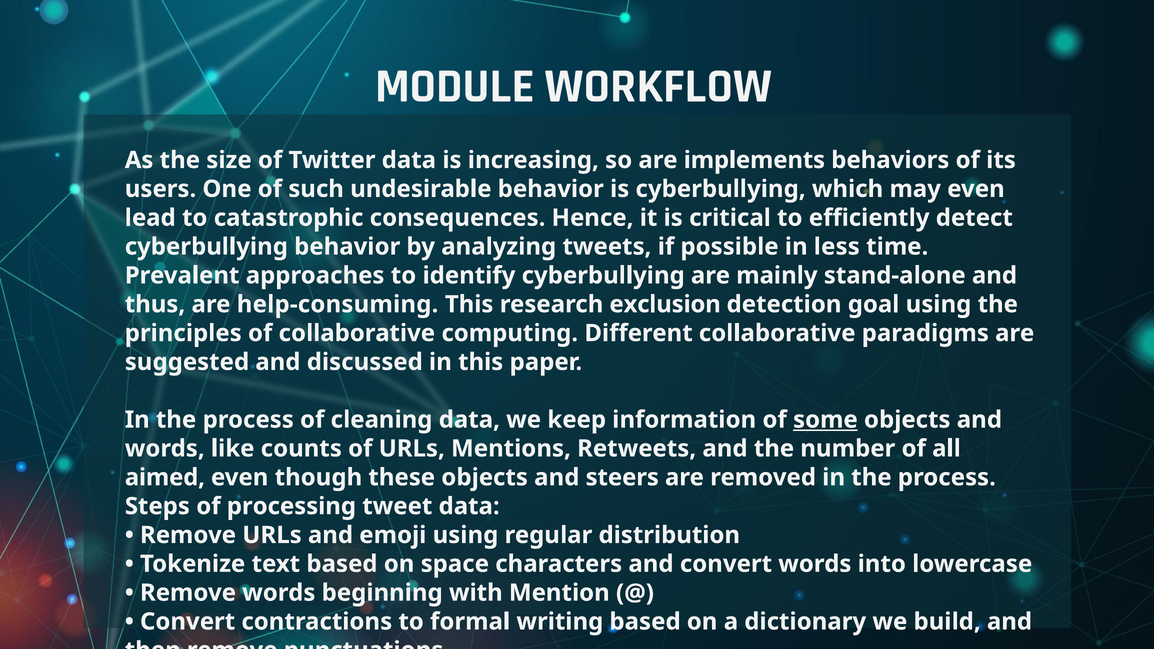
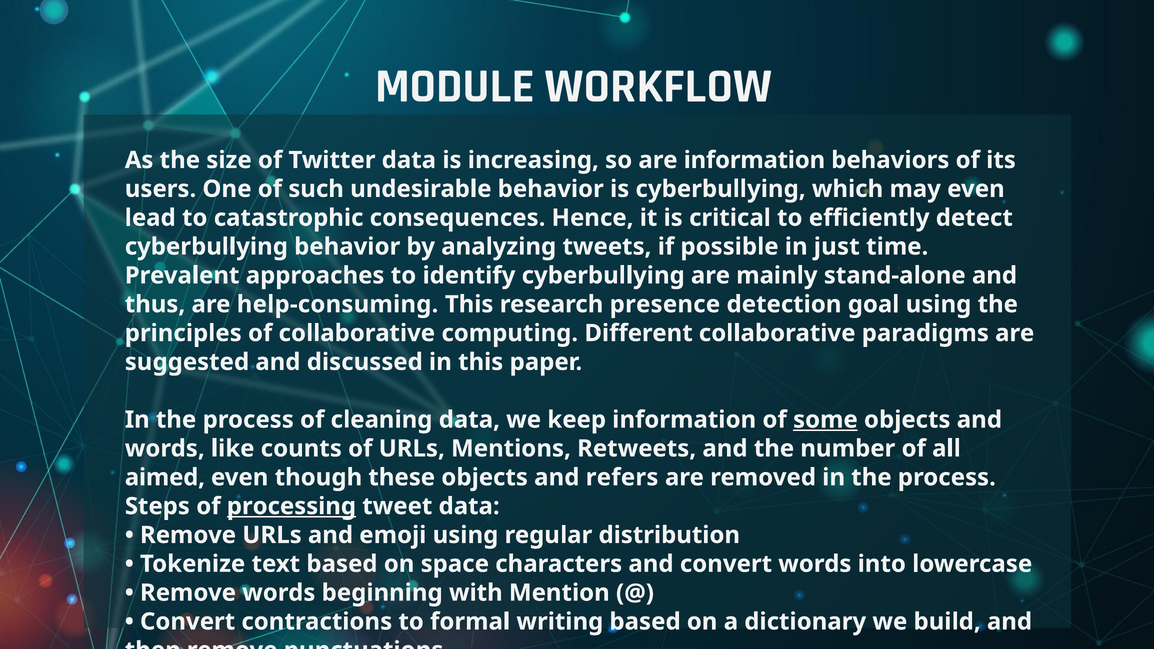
are implements: implements -> information (754, 160)
in less: less -> just (837, 247)
exclusion: exclusion -> presence (665, 304)
steers: steers -> refers (622, 478)
processing underline: none -> present (291, 506)
